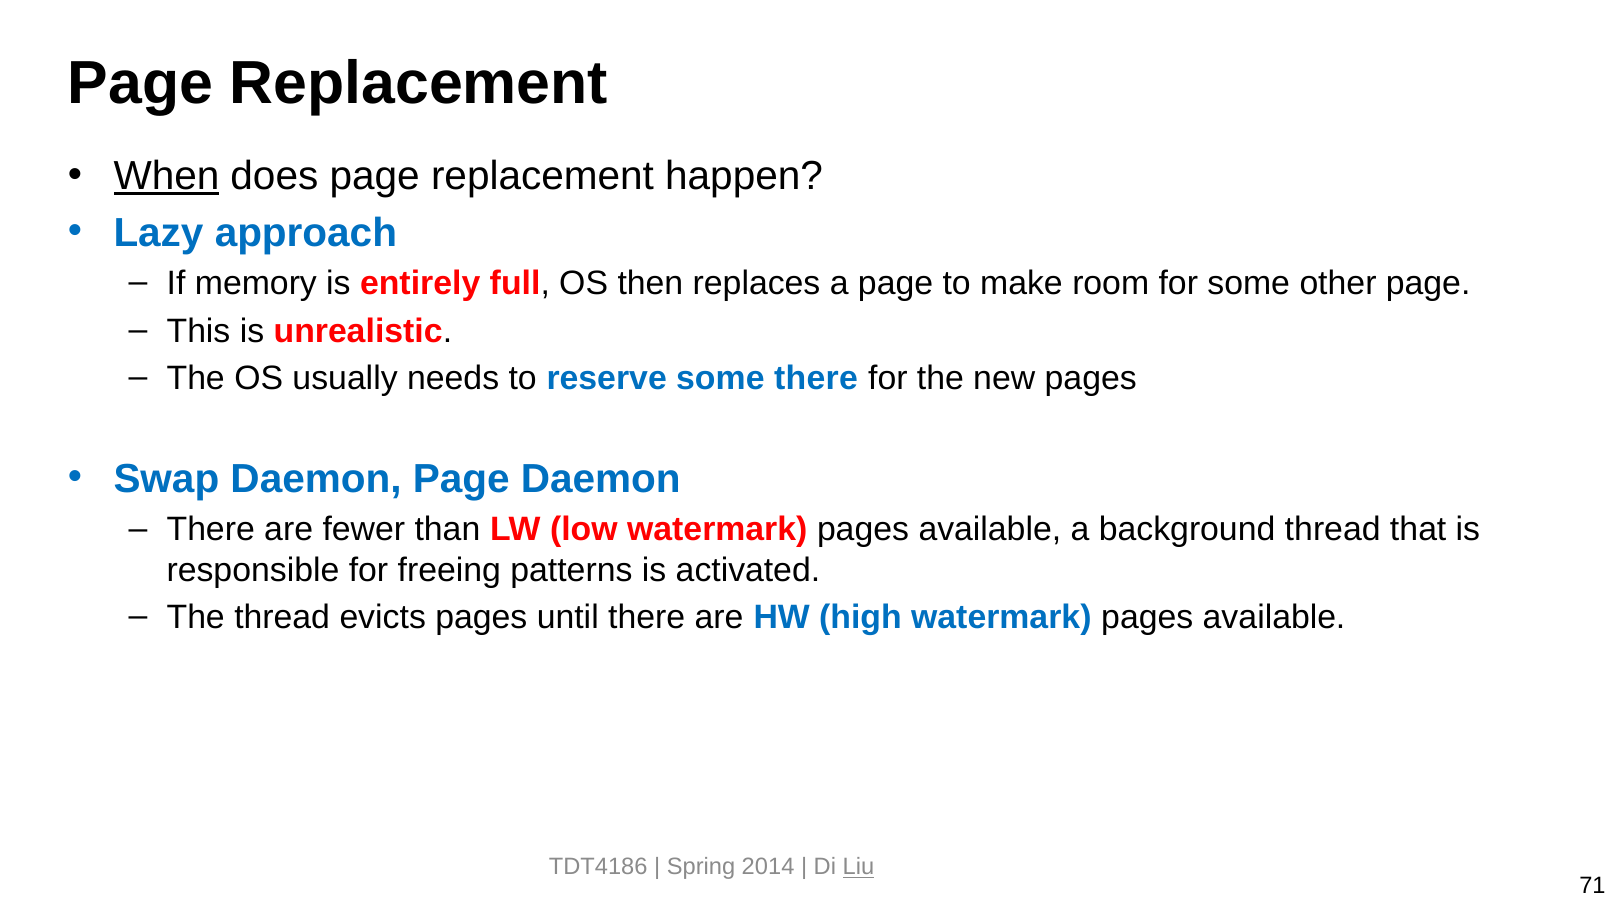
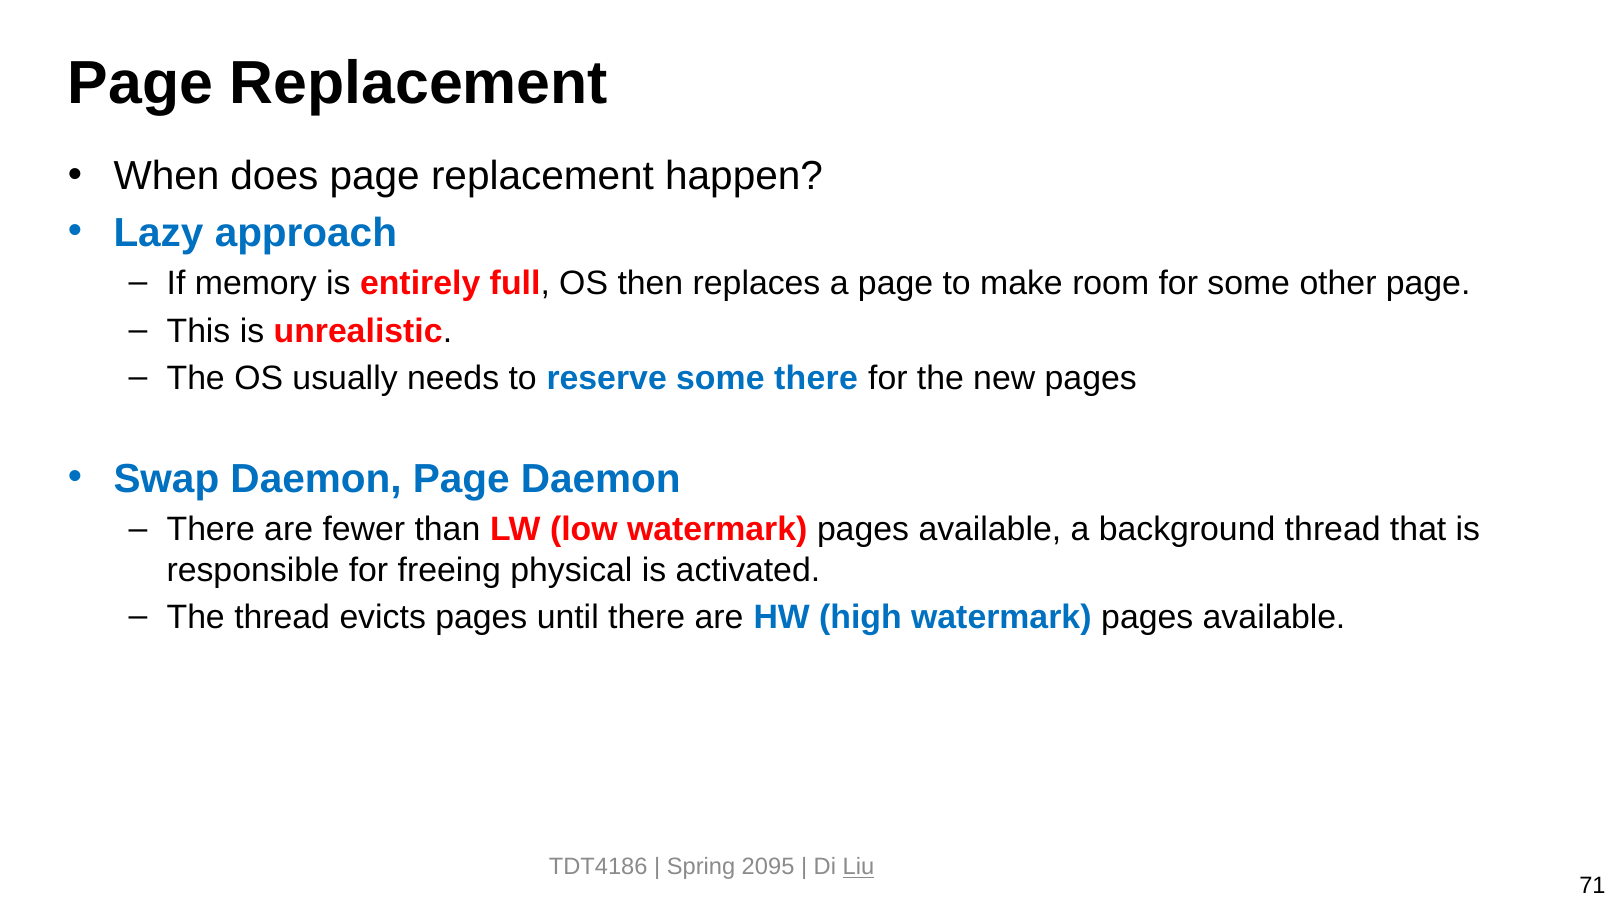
When underline: present -> none (166, 176)
patterns: patterns -> physical (571, 570)
2014: 2014 -> 2095 (768, 867)
